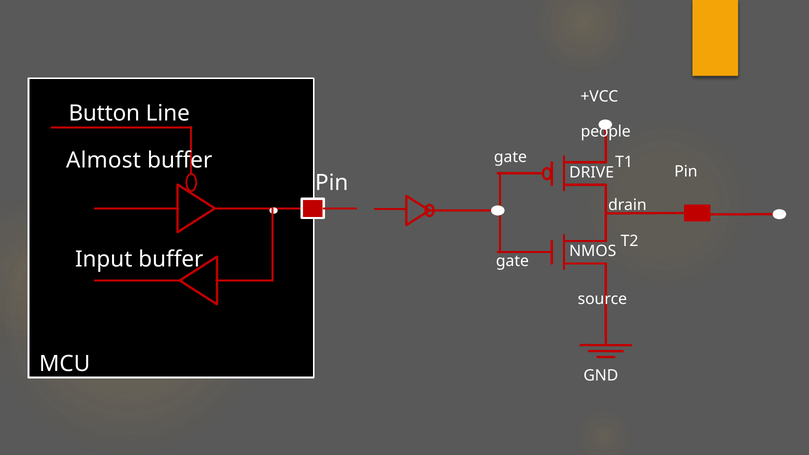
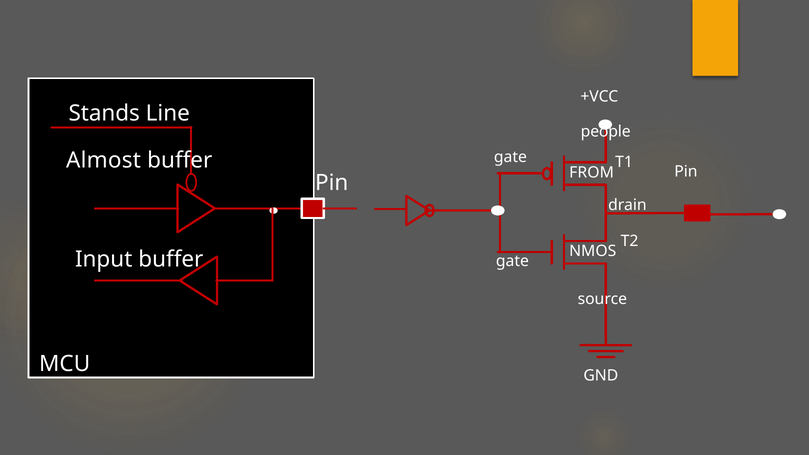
Button: Button -> Stands (104, 113)
DRIVE: DRIVE -> FROM (592, 173)
